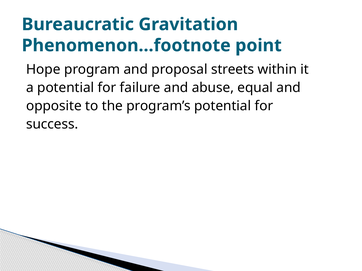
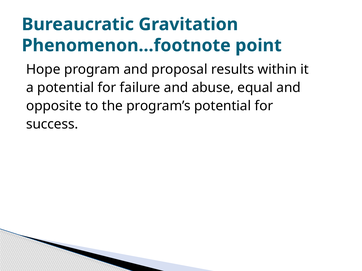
streets: streets -> results (233, 70)
